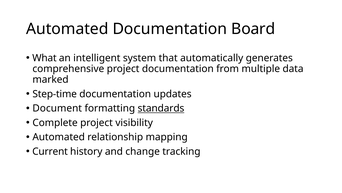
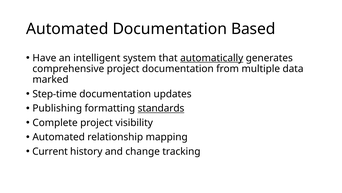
Board: Board -> Based (253, 29)
What: What -> Have (44, 58)
automatically underline: none -> present (212, 58)
Document: Document -> Publishing (57, 108)
